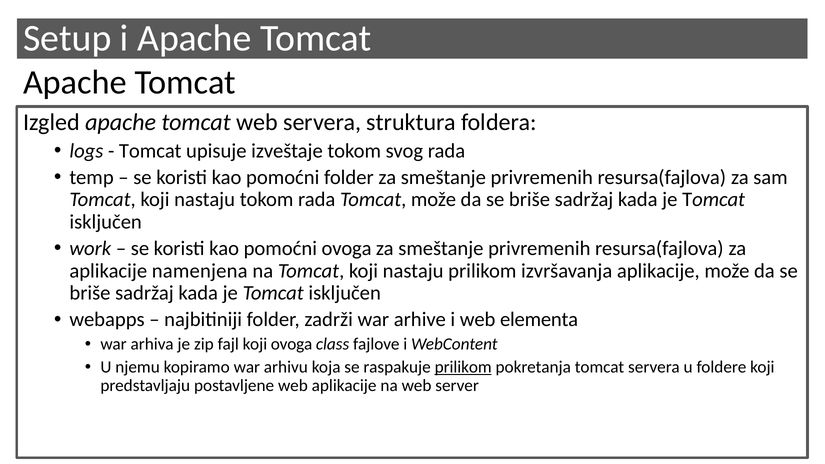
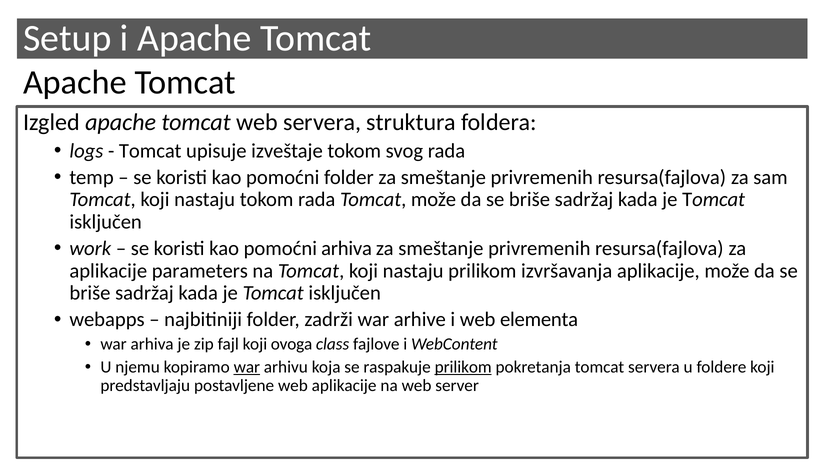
pomoćni ovoga: ovoga -> arhiva (347, 249)
namenjena: namenjena -> parameters (200, 271)
war underline: none -> present (247, 367)
